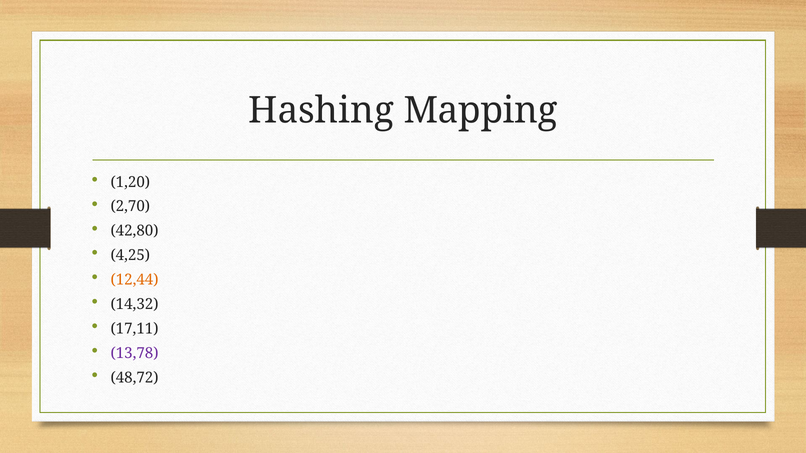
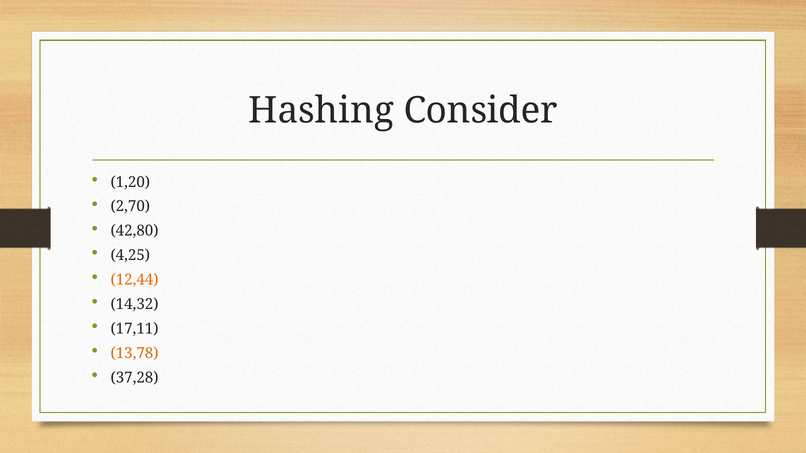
Mapping: Mapping -> Consider (481, 111)
13,78 colour: purple -> orange (135, 353)
48,72: 48,72 -> 37,28 (135, 378)
